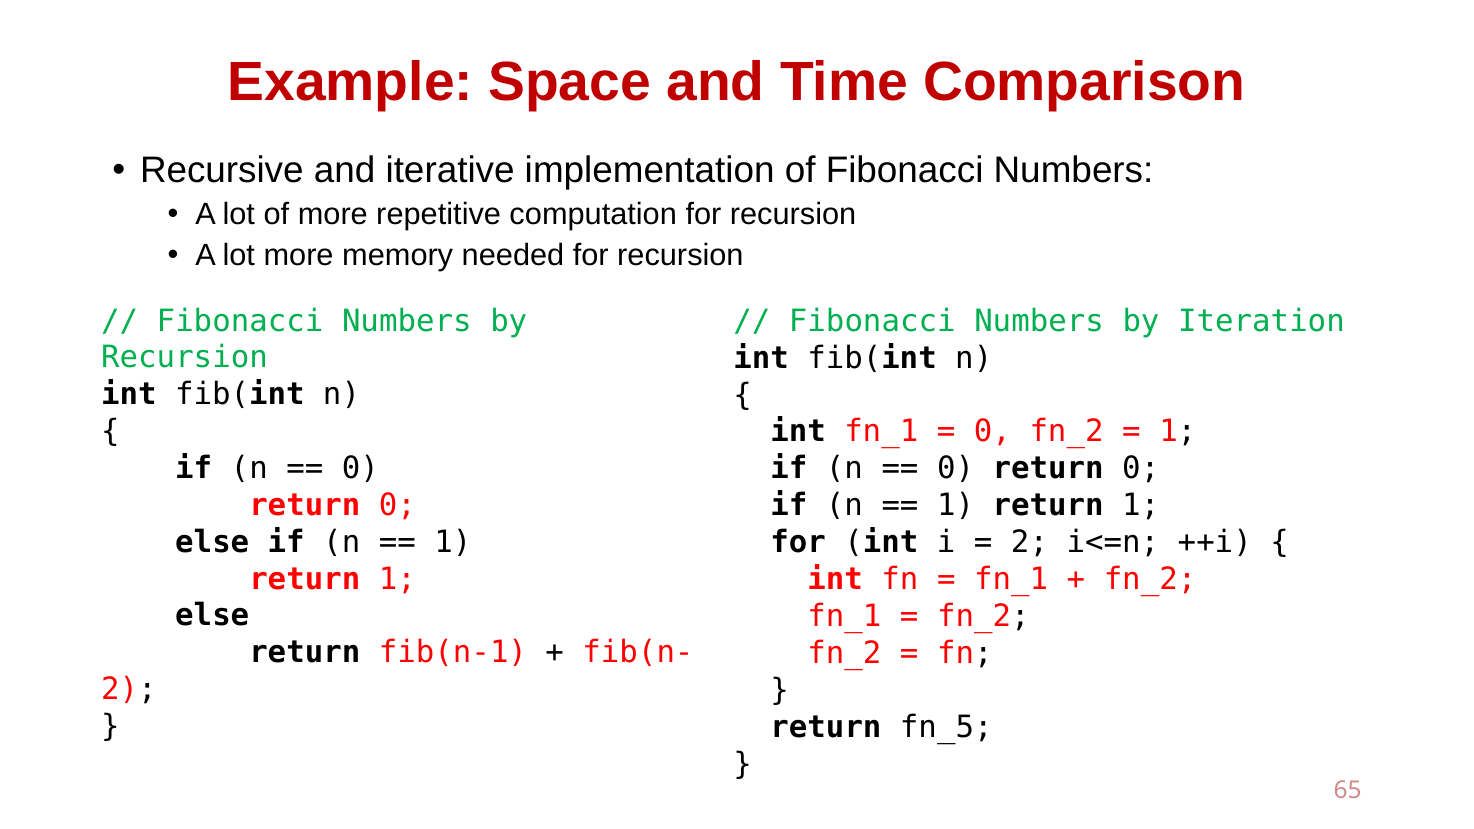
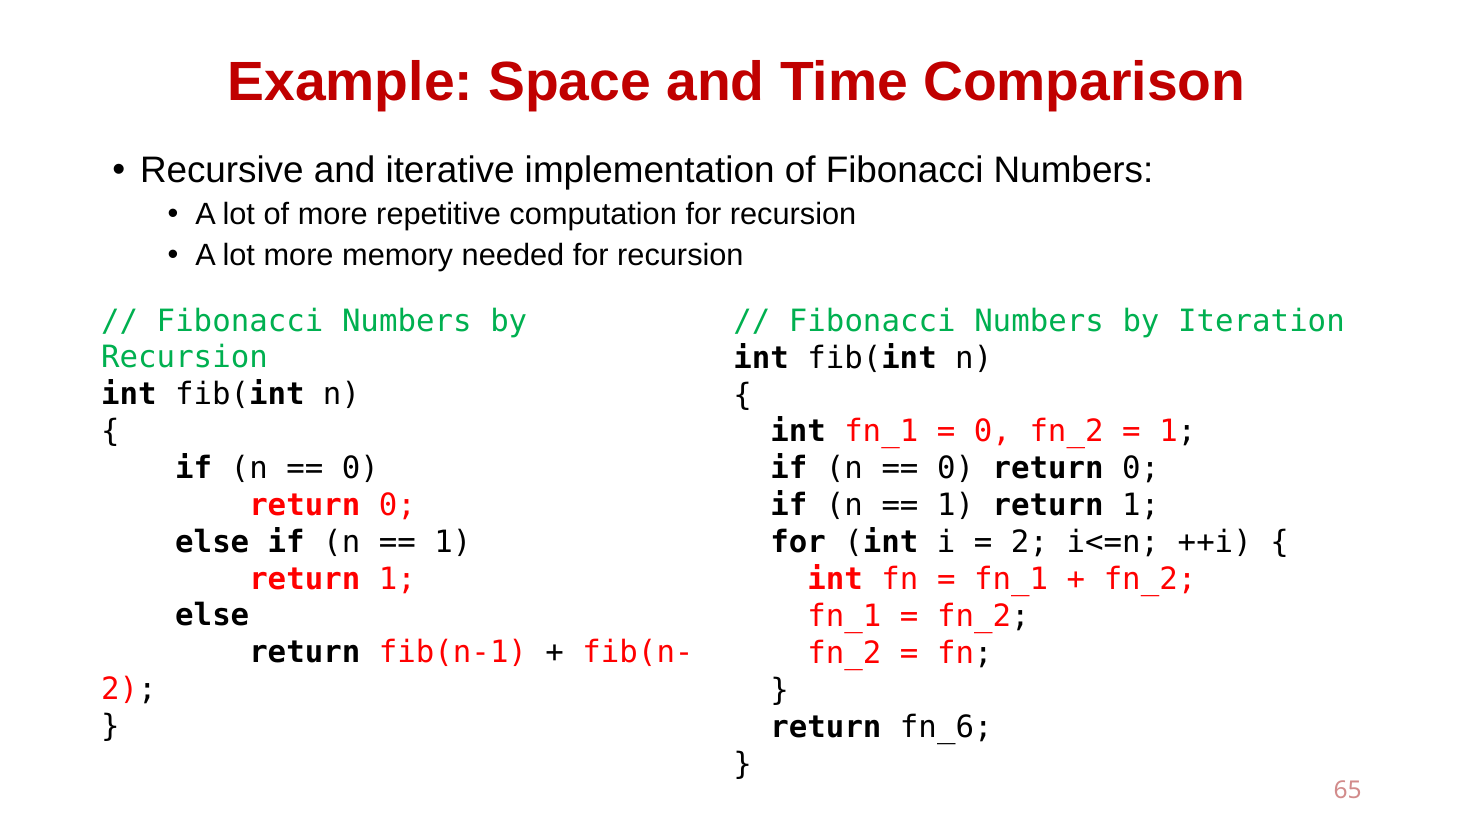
fn_5: fn_5 -> fn_6 (946, 727)
